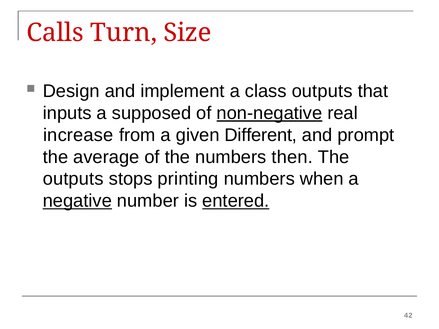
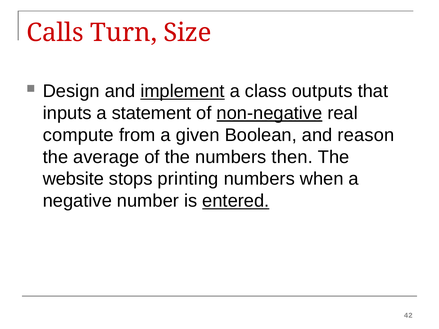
implement underline: none -> present (182, 91)
supposed: supposed -> statement (152, 113)
increase: increase -> compute (78, 135)
Different: Different -> Boolean (261, 135)
prompt: prompt -> reason (366, 135)
outputs: outputs -> website (73, 179)
negative underline: present -> none (77, 201)
